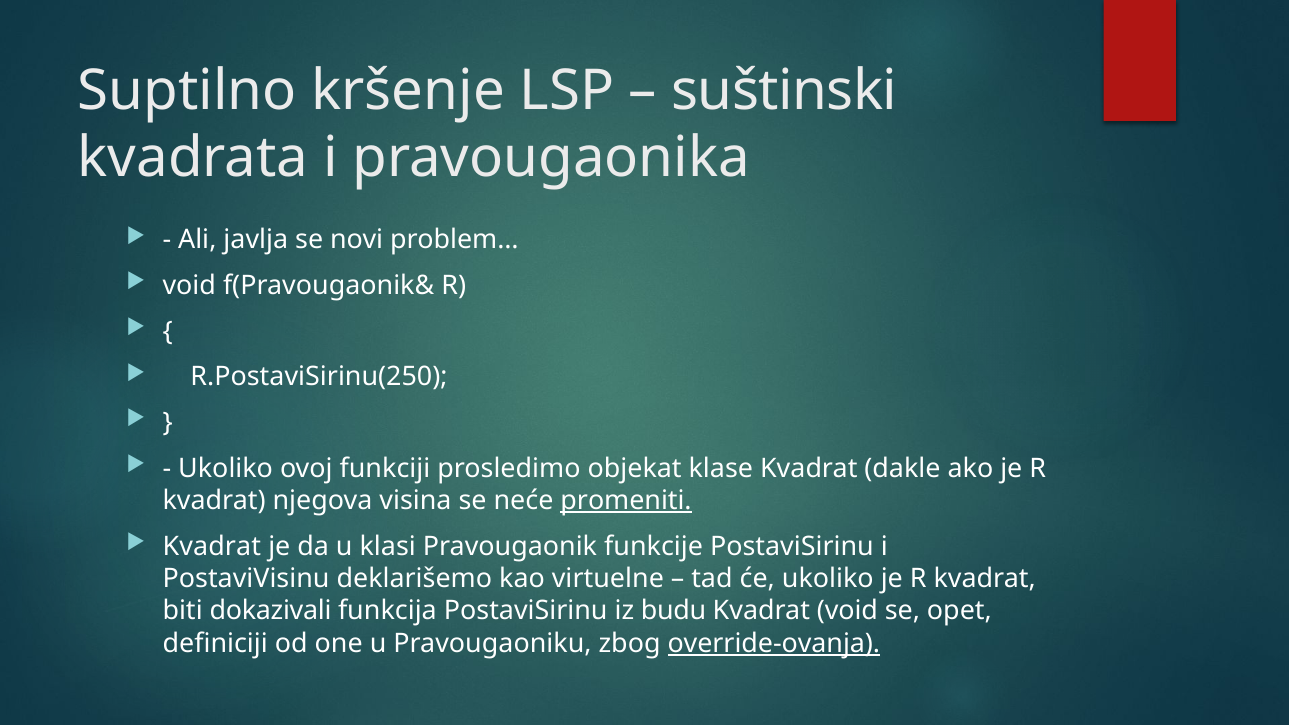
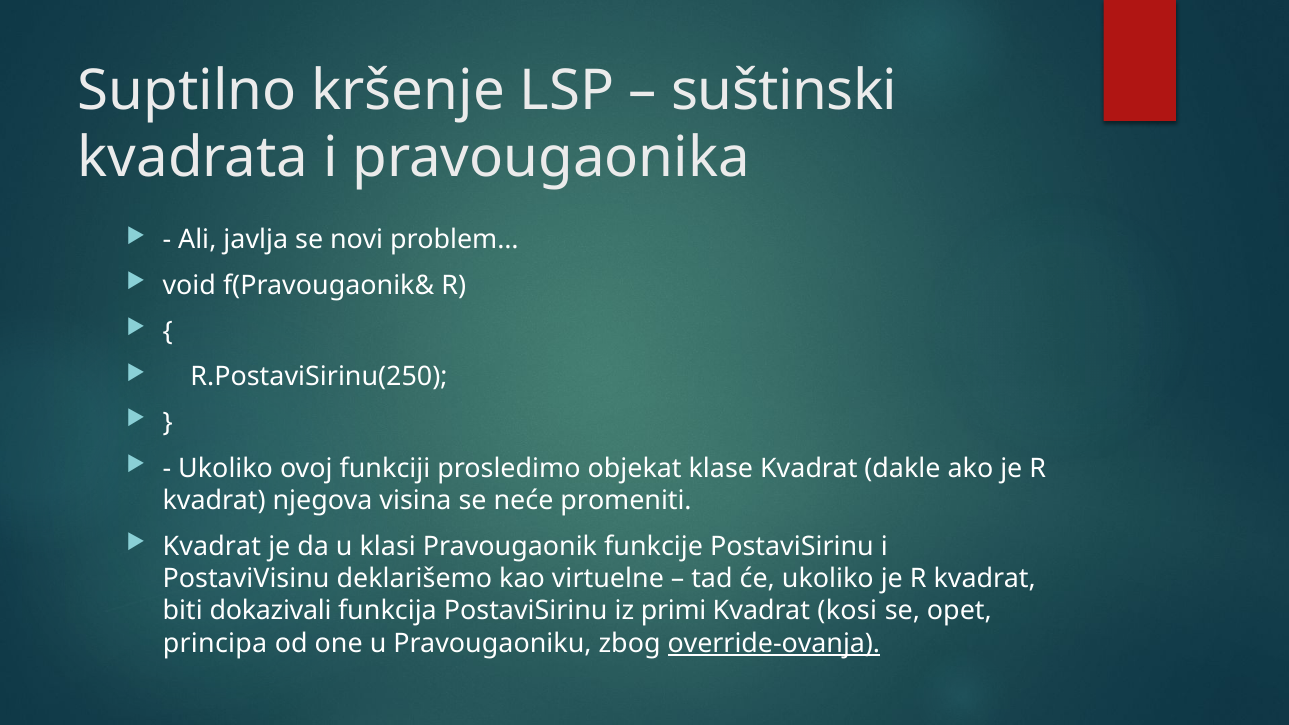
promeniti underline: present -> none (626, 501)
budu: budu -> primi (674, 611)
Kvadrat void: void -> kosi (847, 611)
definiciji: definiciji -> principa (215, 643)
